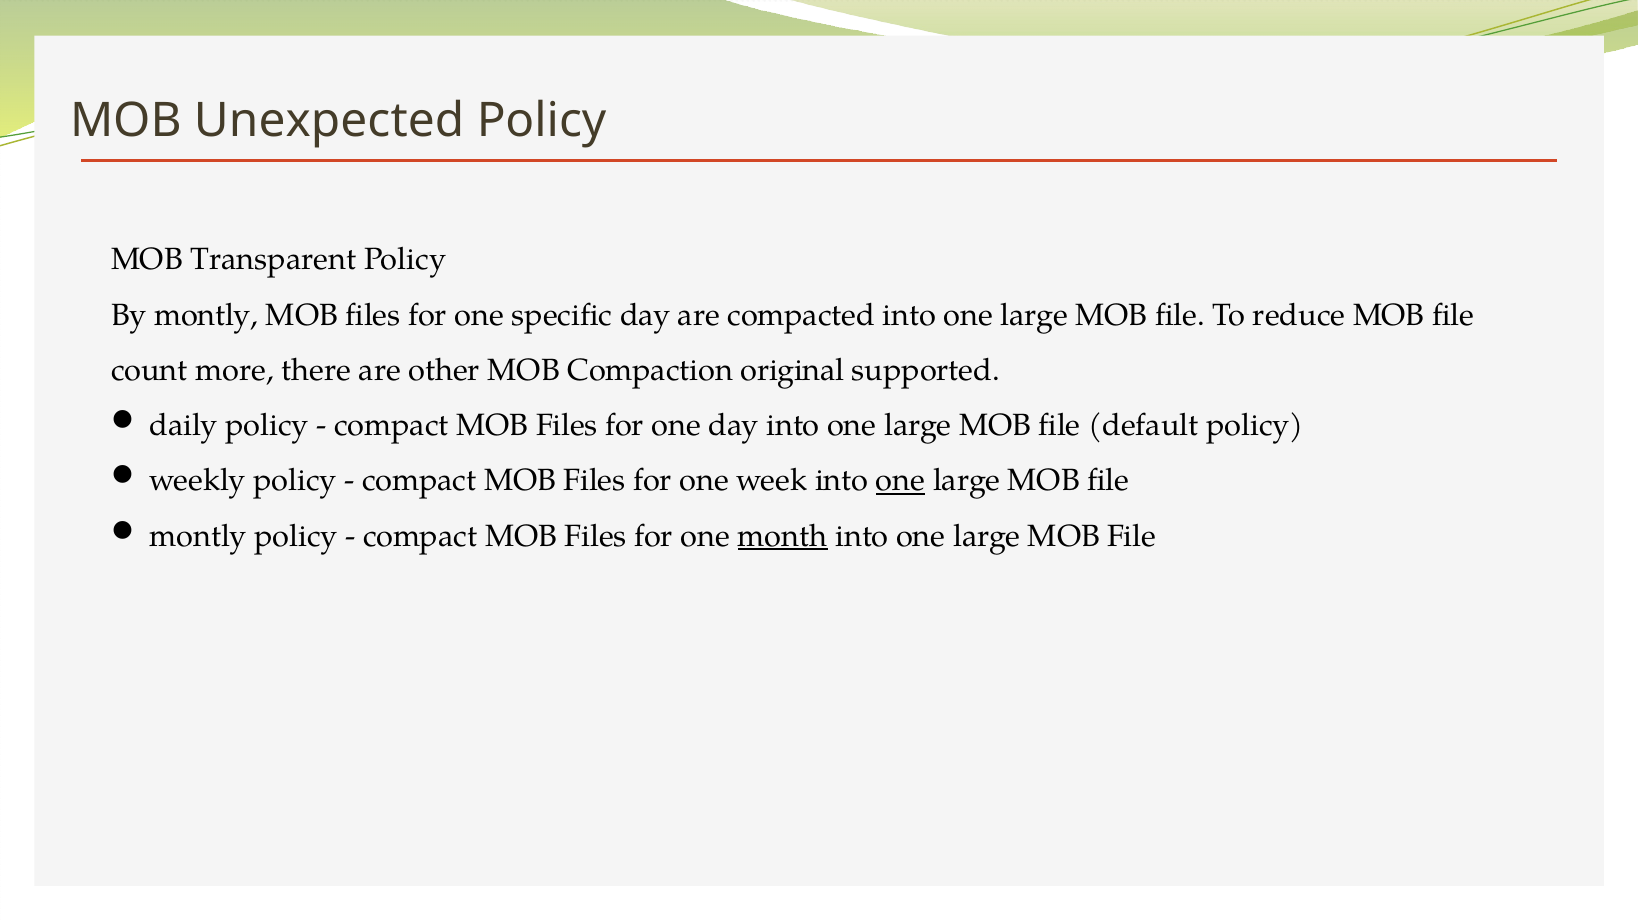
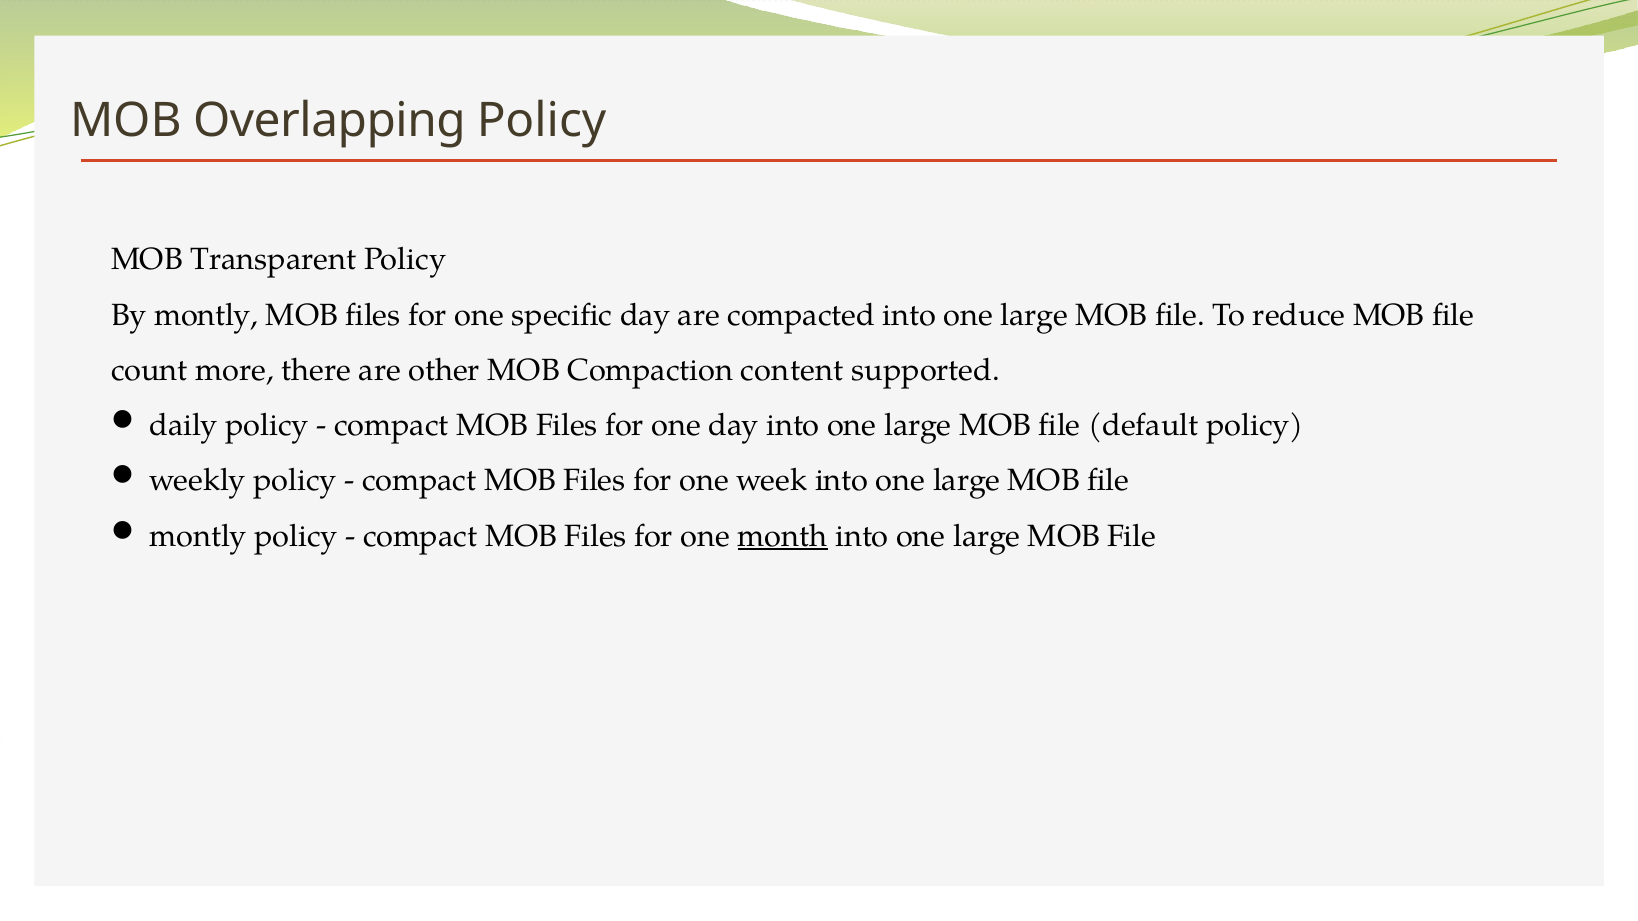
Unexpected: Unexpected -> Overlapping (329, 121)
original: original -> content (792, 370)
one underline: present -> none (901, 481)
